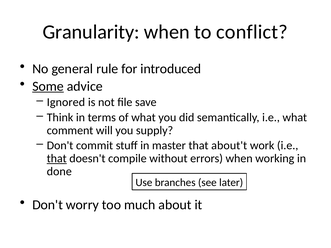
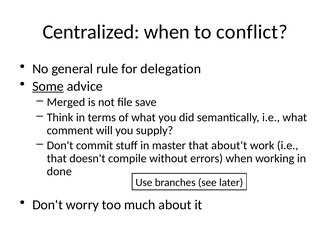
Granularity: Granularity -> Centralized (91, 32)
introduced: introduced -> delegation (171, 69)
Ignored: Ignored -> Merged (66, 102)
that underline: present -> none (57, 159)
